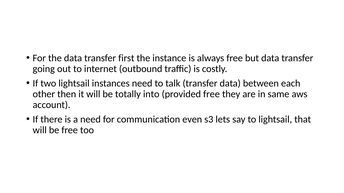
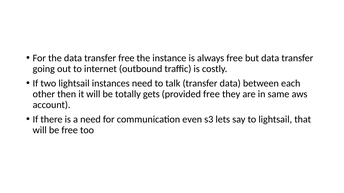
transfer first: first -> free (126, 58)
into: into -> gets (151, 94)
